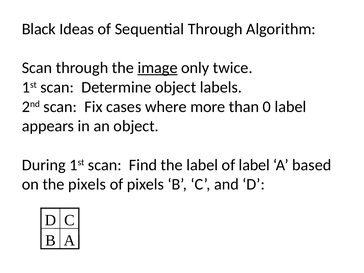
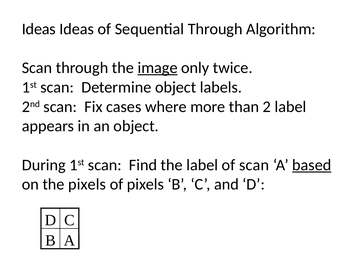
Black: Black -> Ideas (39, 29)
0: 0 -> 2 (267, 107)
of label: label -> scan (254, 165)
based underline: none -> present (312, 165)
